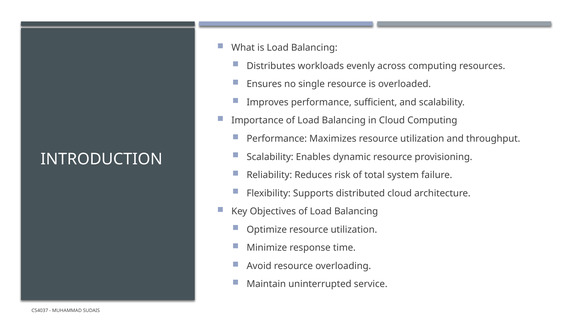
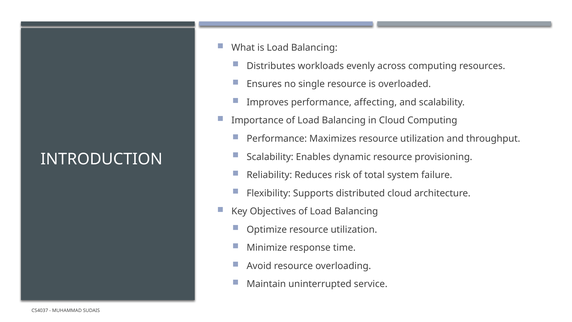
sufficient: sufficient -> affecting (375, 102)
